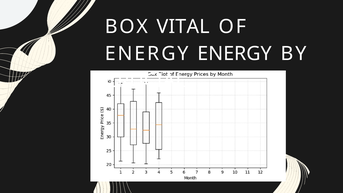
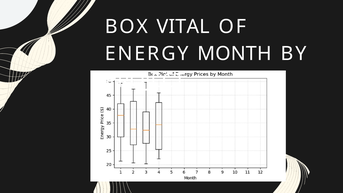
ENERGY ENERGY: ENERGY -> MONTH (235, 54)
CRUCIAL: CRUCIAL -> PROJECT (145, 81)
